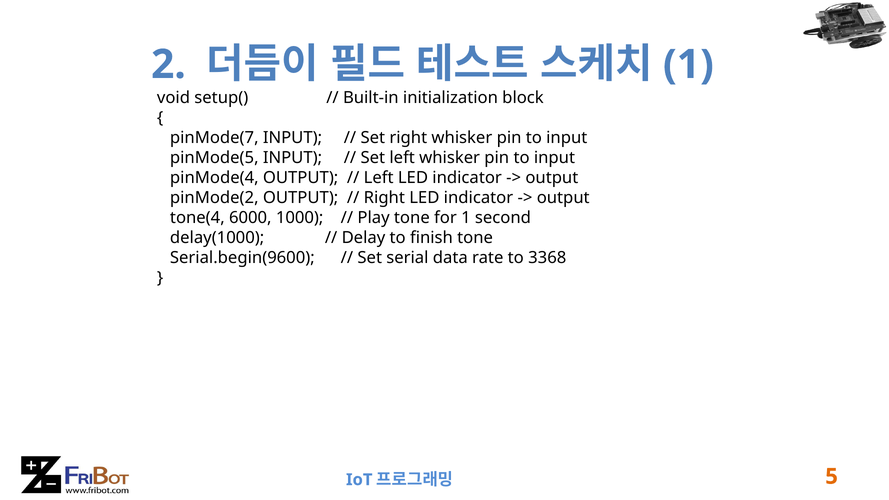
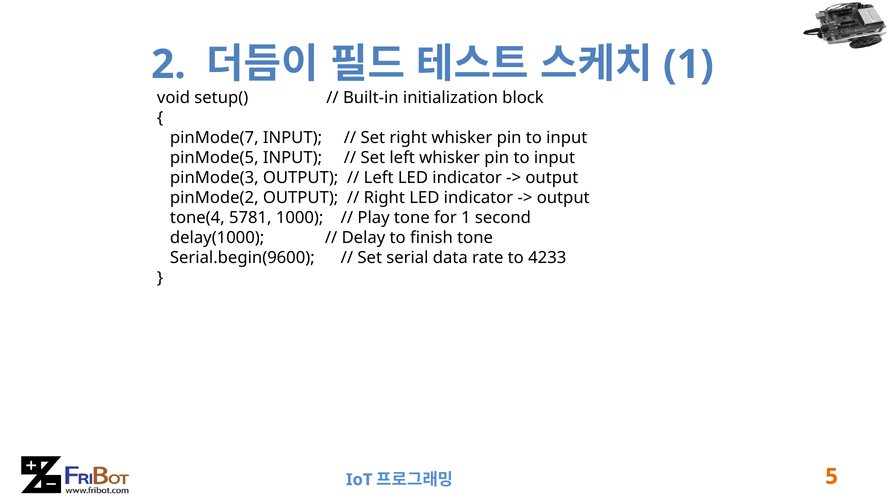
pinMode(4: pinMode(4 -> pinMode(3 (214, 178)
6000: 6000 -> 5781 (250, 218)
3368: 3368 -> 4233 (547, 258)
